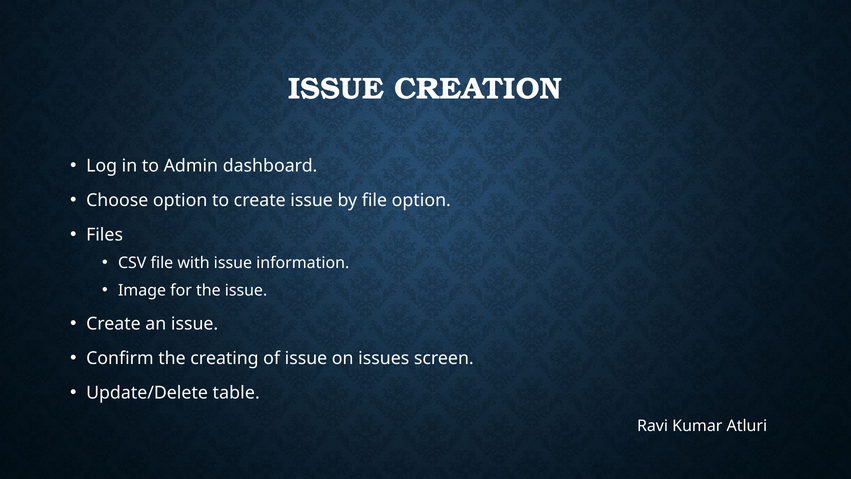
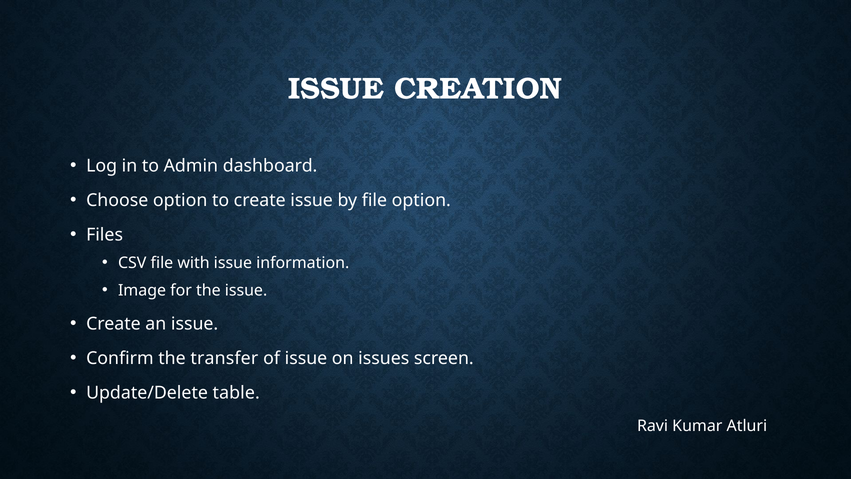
creating: creating -> transfer (224, 358)
